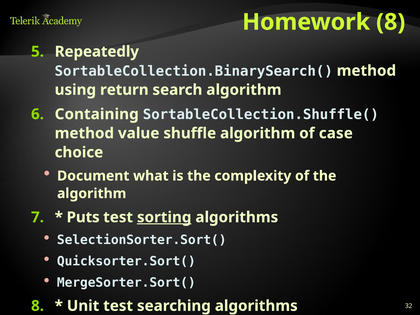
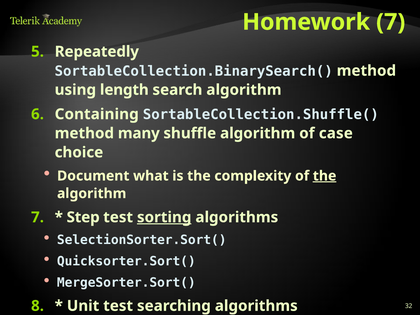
Homework 8: 8 -> 7 (391, 22)
return: return -> length (124, 90)
value: value -> many (139, 133)
the underline: none -> present (325, 176)
Puts: Puts -> Step (83, 217)
